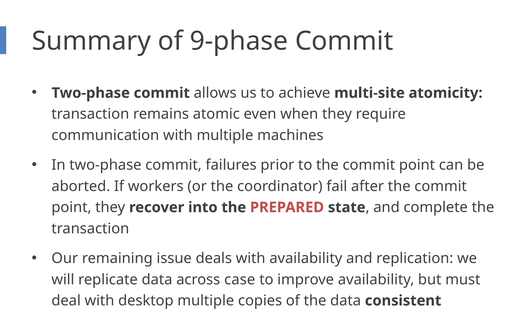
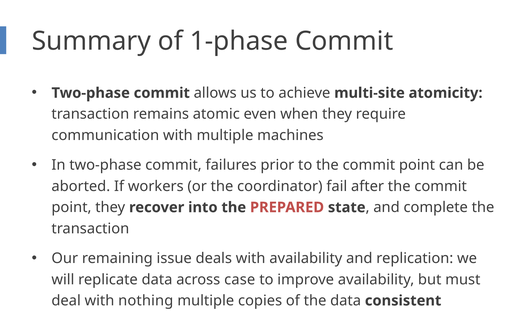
9-phase: 9-phase -> 1-phase (239, 41)
desktop: desktop -> nothing (146, 301)
